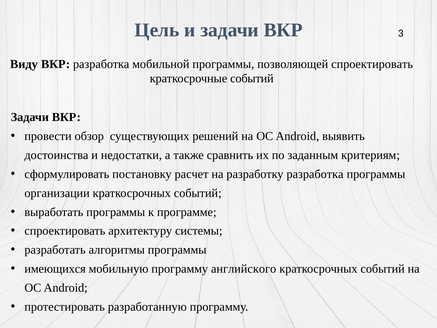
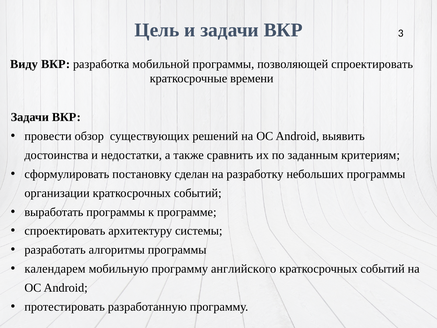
краткосрочные событий: событий -> времени (252, 79)
расчет: расчет -> сделан (192, 174)
разработку разработка: разработка -> небольших (315, 174)
имеющихся: имеющихся -> календарем (55, 269)
